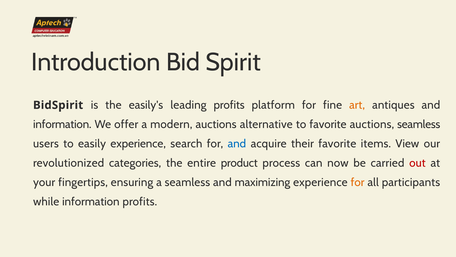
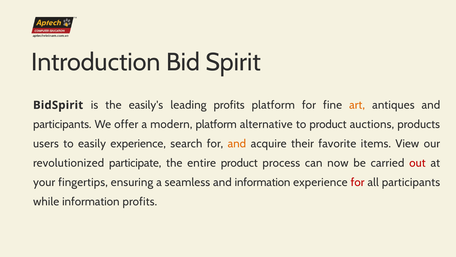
information: information -> participants (62, 124)
modern auctions: auctions -> platform (216, 124)
to favorite: favorite -> product (328, 124)
auctions seamless: seamless -> products (419, 124)
and colour: blue -> orange (237, 144)
categories: categories -> participate (135, 163)
and maximizing: maximizing -> information (262, 182)
for colour: orange -> red (358, 182)
